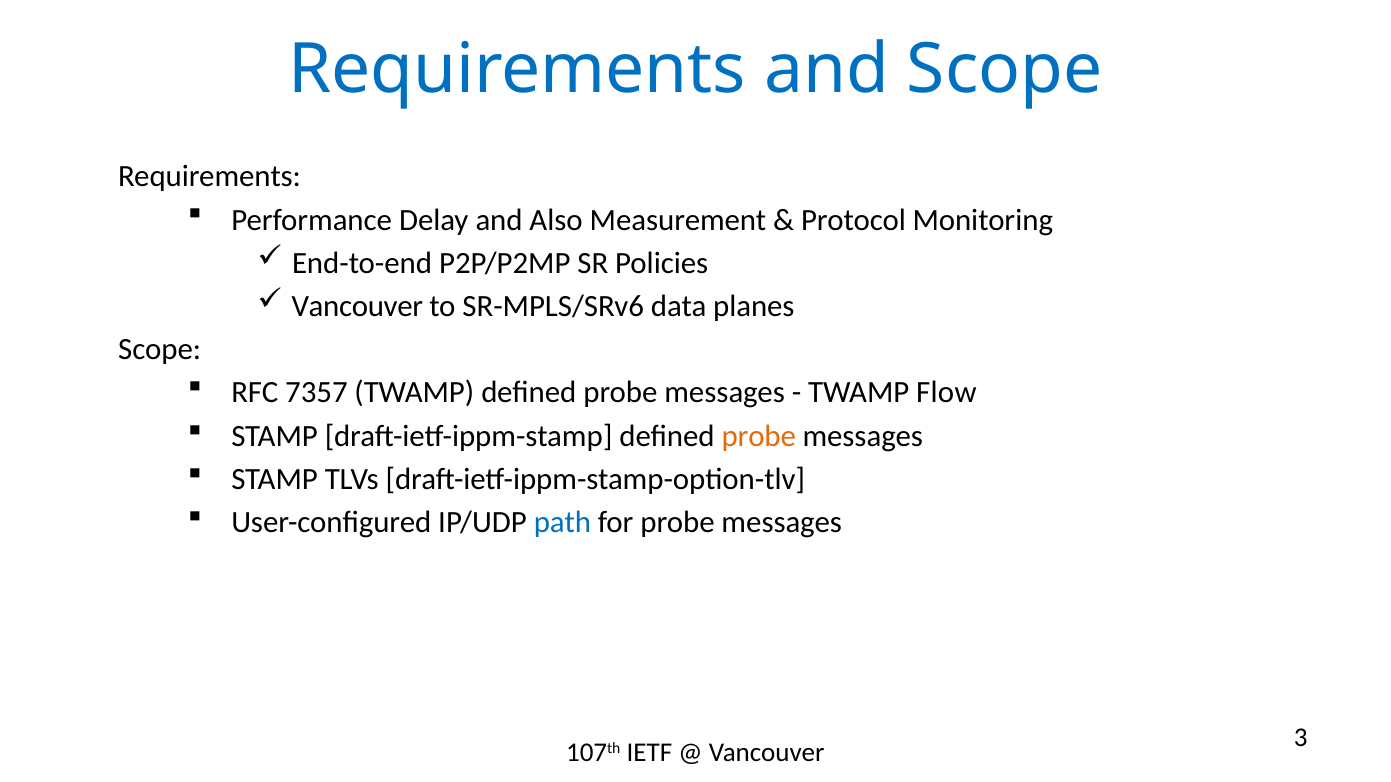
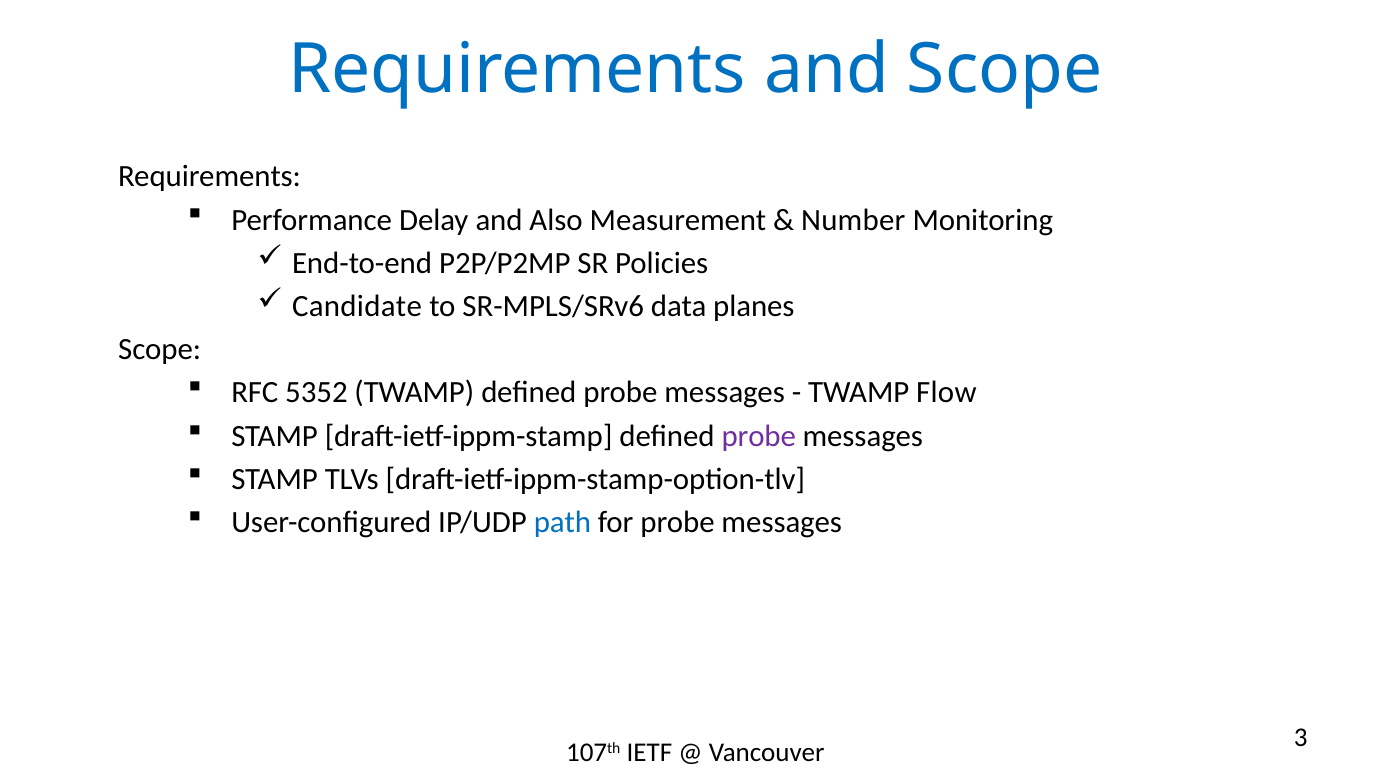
Protocol: Protocol -> Number (853, 220)
Vancouver: Vancouver -> Candidate (357, 307)
7357: 7357 -> 5352 (316, 393)
probe colour: orange -> purple (759, 436)
